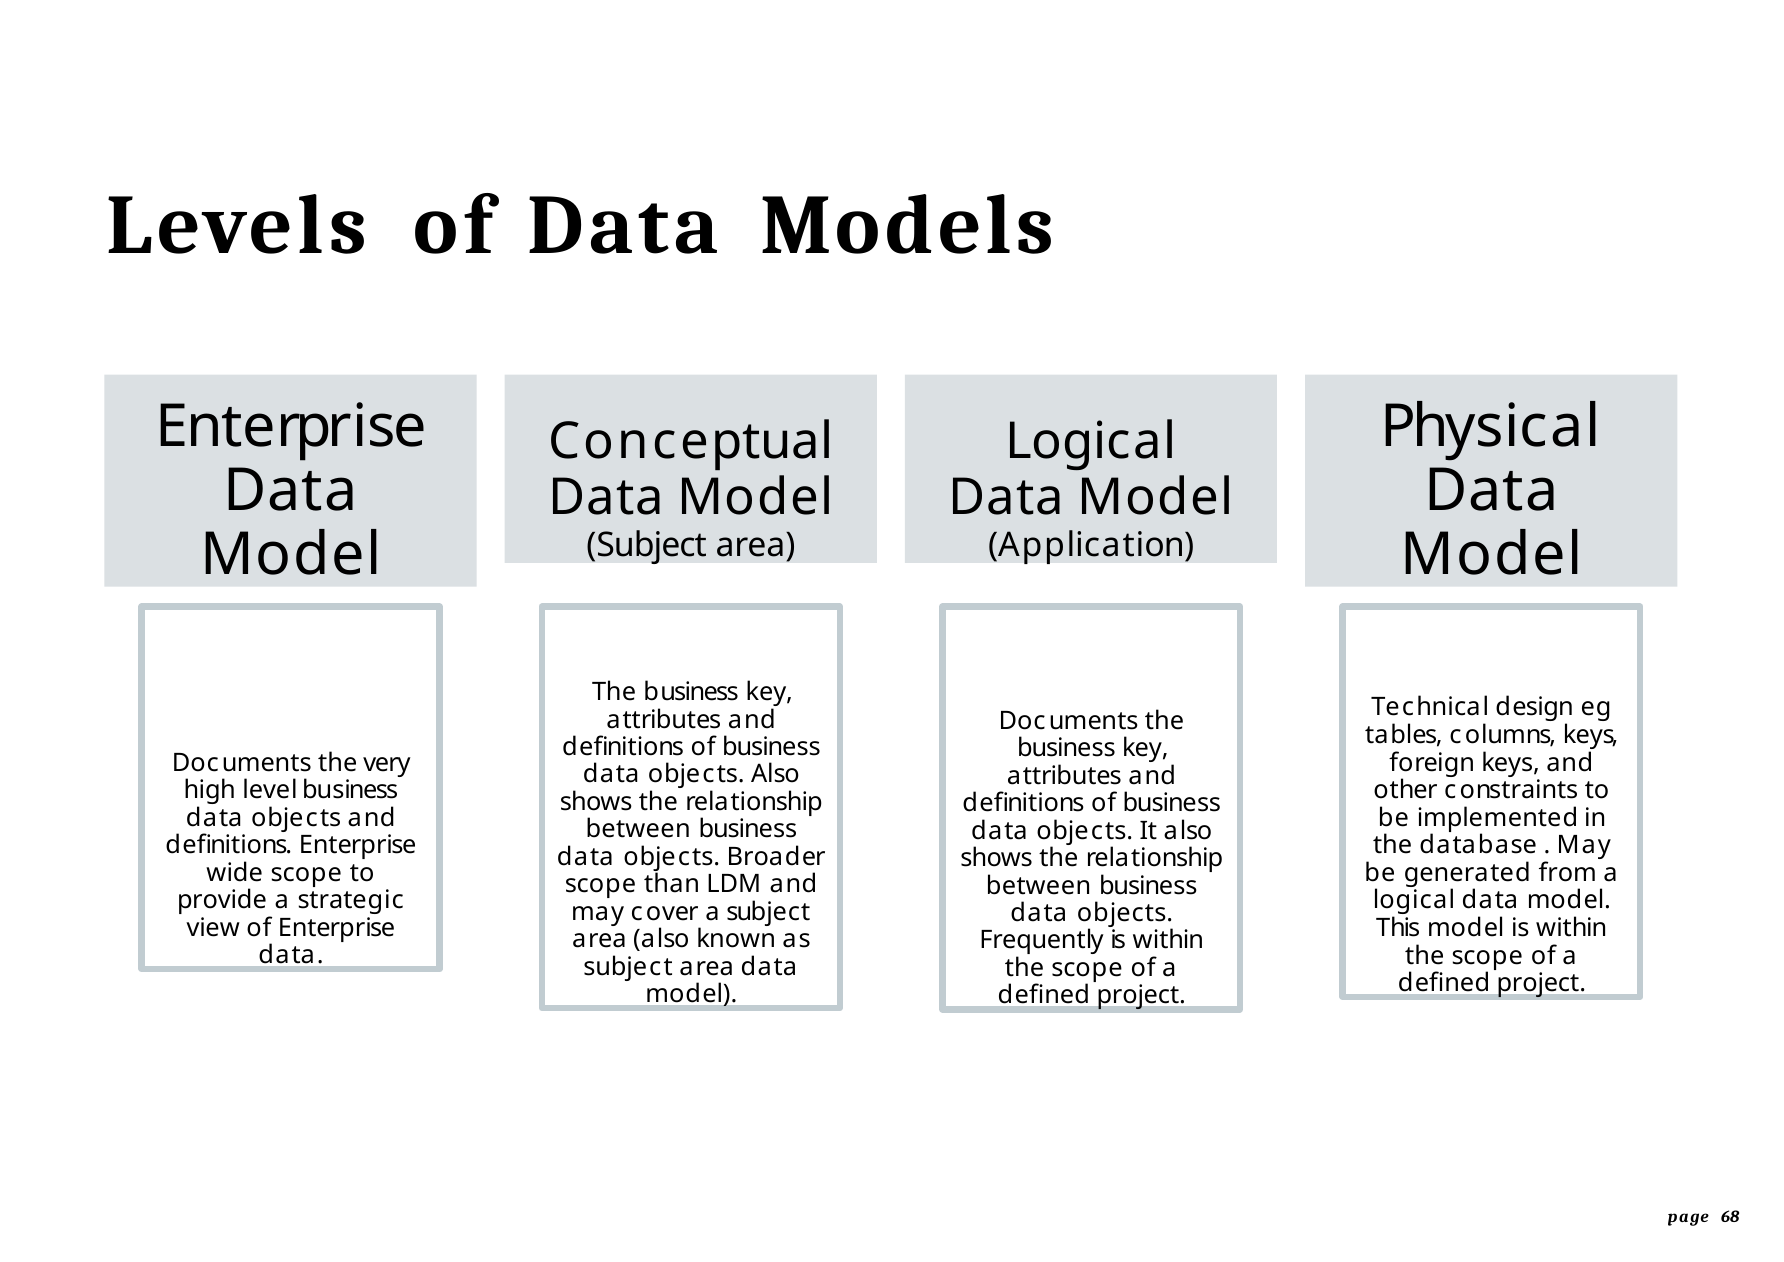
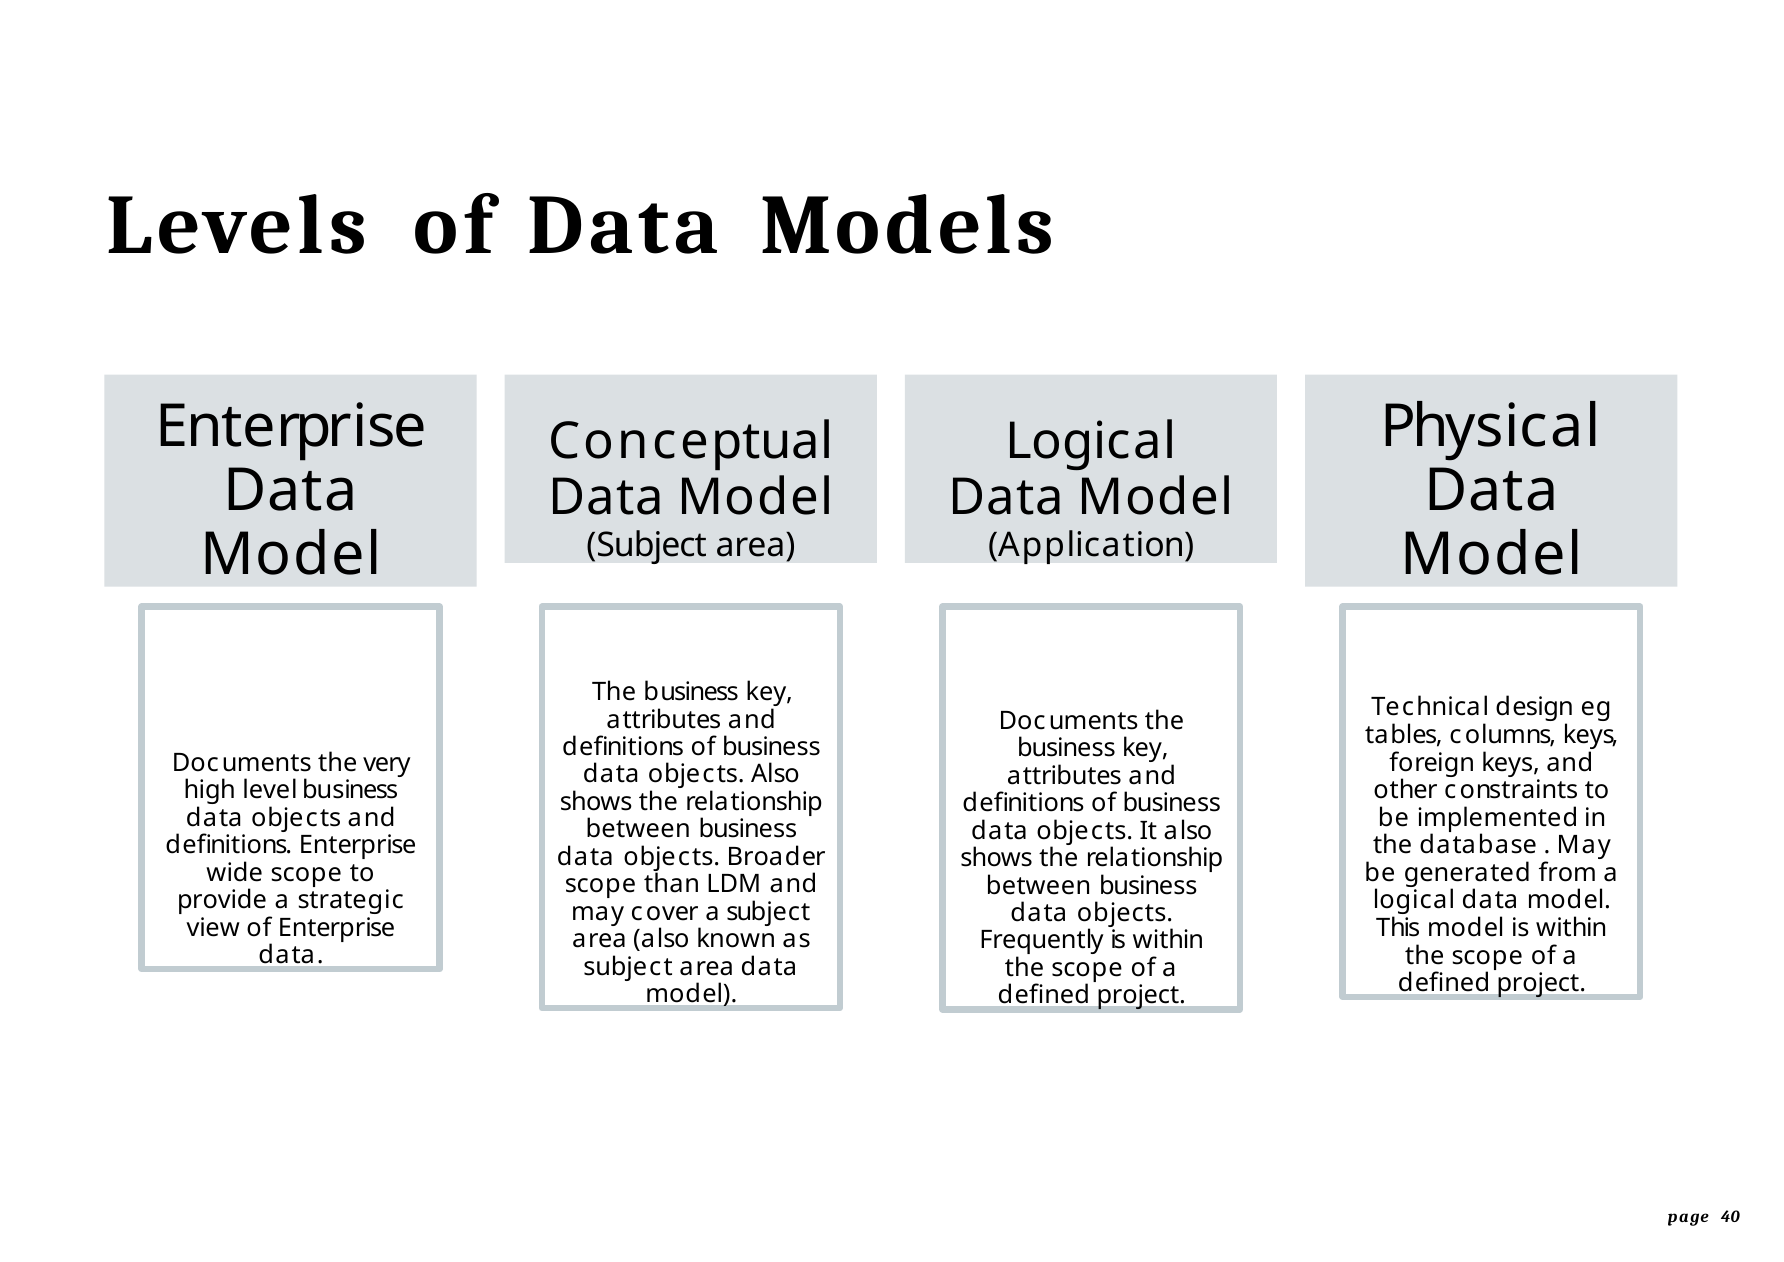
68: 68 -> 40 (1730, 1217)
